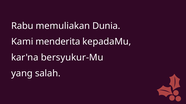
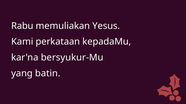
Dunia: Dunia -> Yesus (106, 26)
menderita: menderita -> perkataan (58, 42)
salah: salah -> batin (48, 74)
